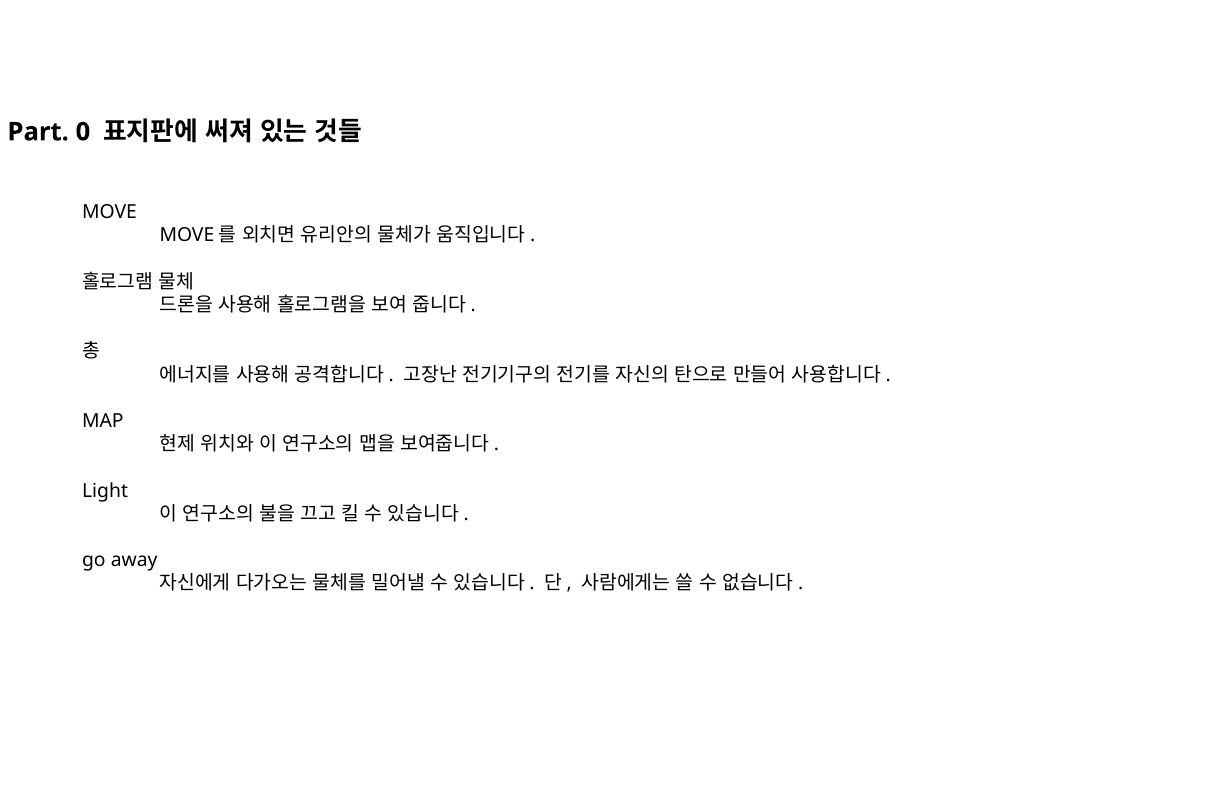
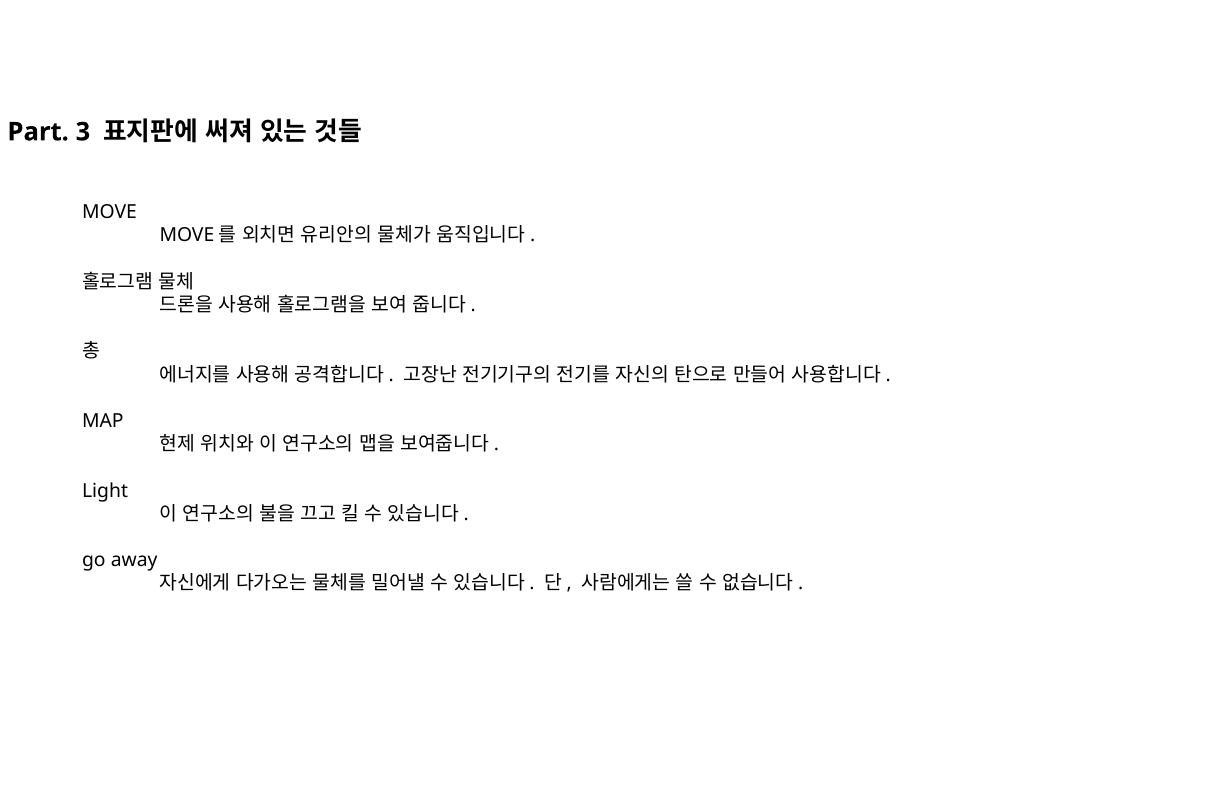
0: 0 -> 3 (83, 132)
